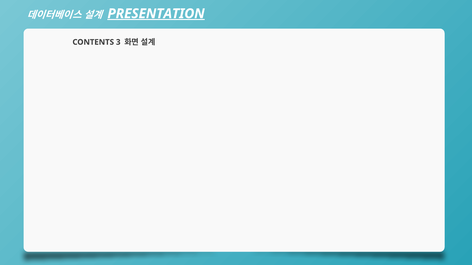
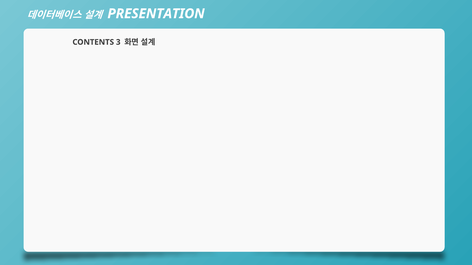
PRESENTATION underline: present -> none (156, 14)
